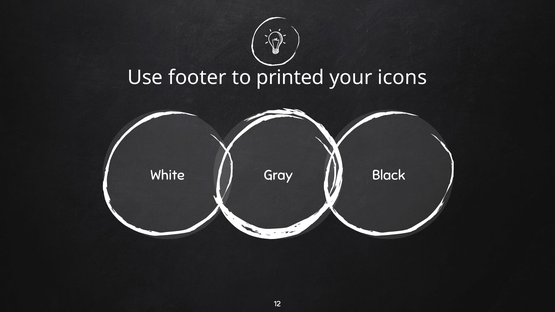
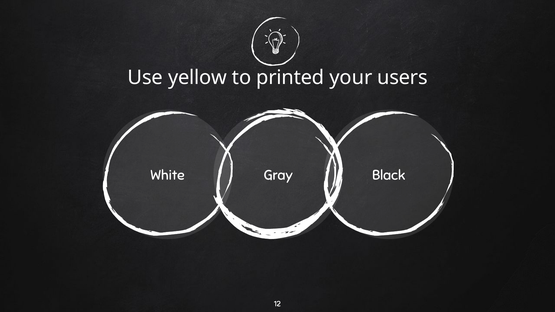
footer: footer -> yellow (197, 78)
icons: icons -> users (402, 78)
